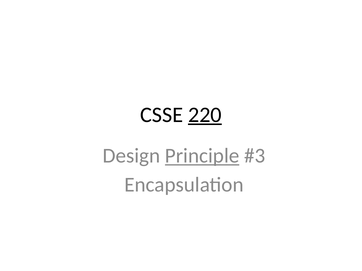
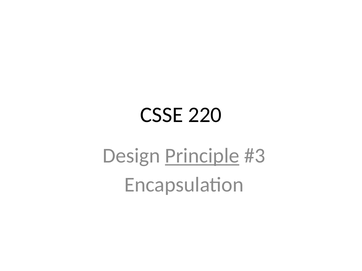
220 underline: present -> none (205, 115)
